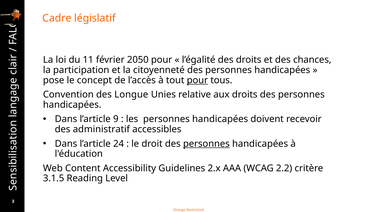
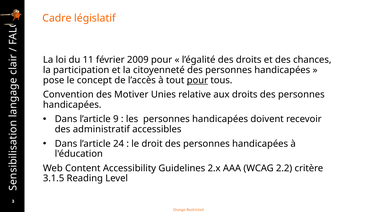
2050: 2050 -> 2009 (138, 60)
Longue: Longue -> Motiver (131, 95)
personnes underline: present -> none (206, 144)
